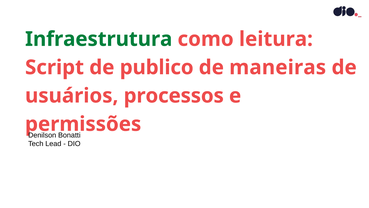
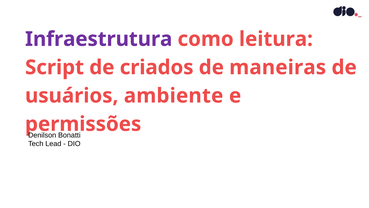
Infraestrutura colour: green -> purple (99, 39)
publico: publico -> criados (157, 67)
processos: processos -> ambiente (174, 96)
